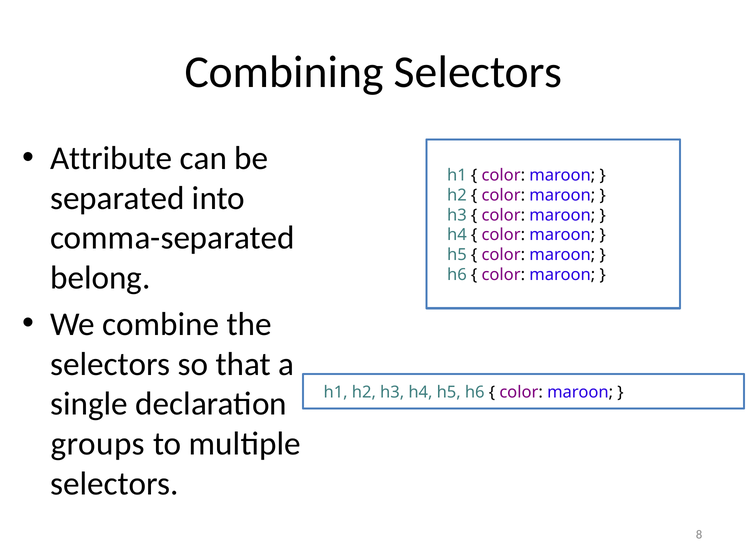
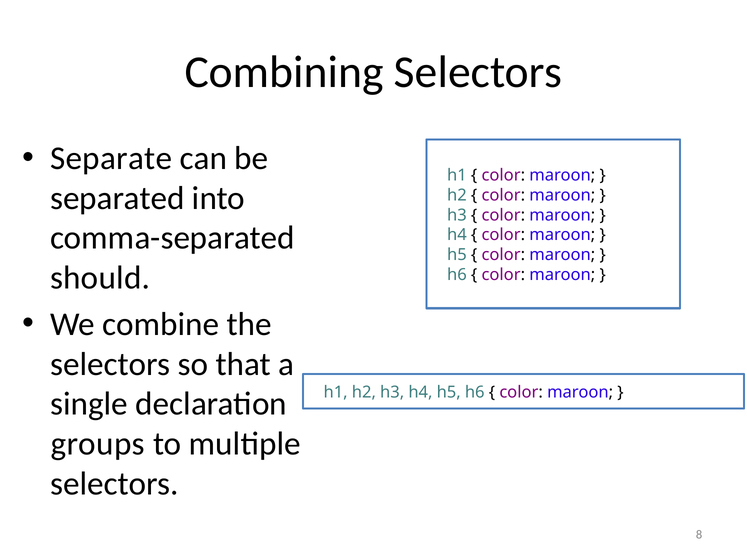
Attribute: Attribute -> Separate (111, 158)
belong: belong -> should (100, 278)
